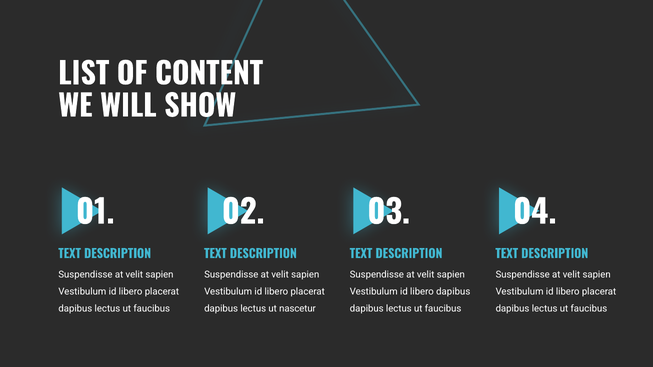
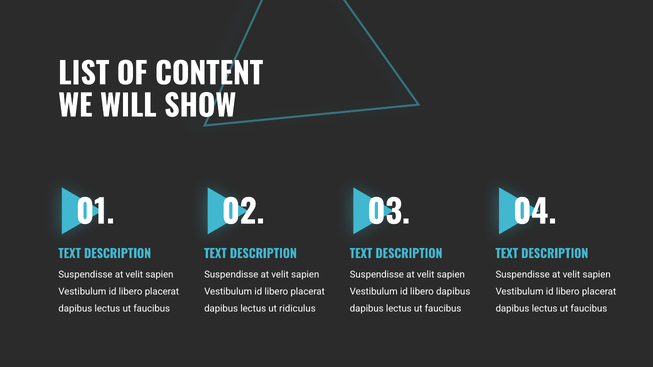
nascetur: nascetur -> ridiculus (297, 309)
